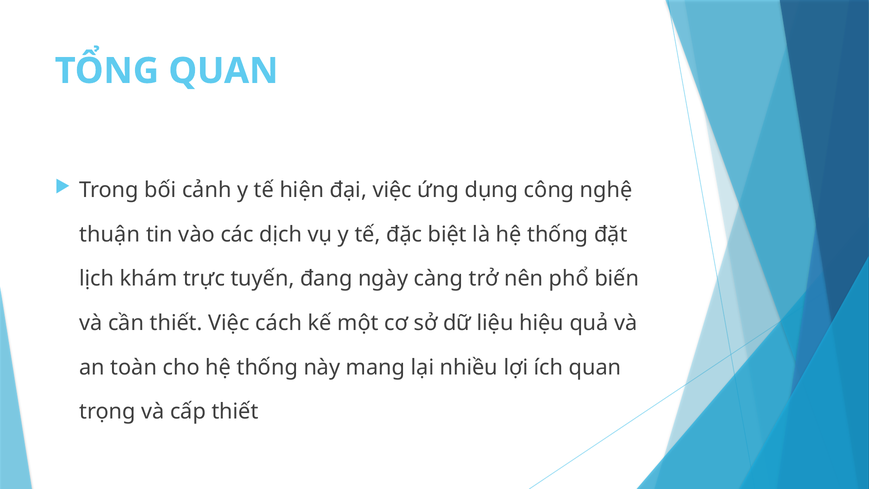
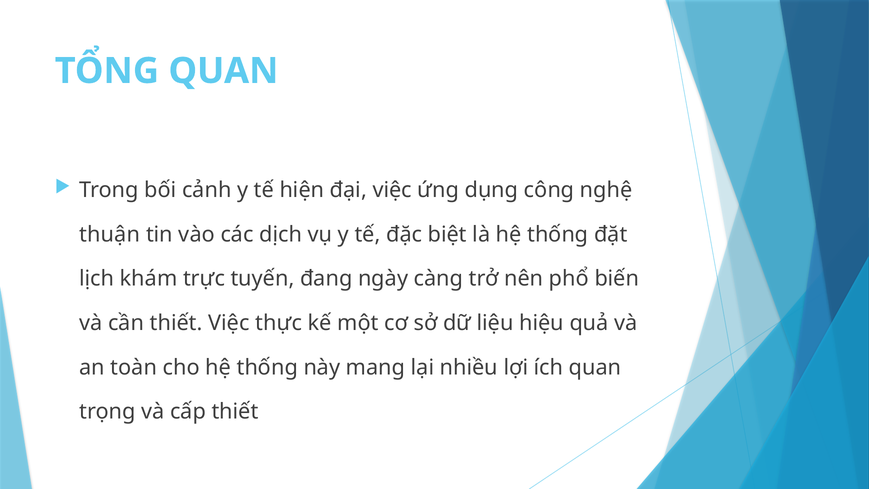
cách: cách -> thực (279, 323)
